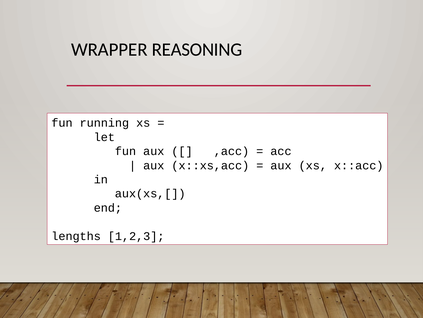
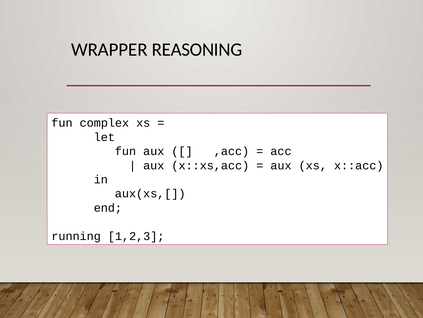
running: running -> complex (104, 123)
lengths: lengths -> running (76, 236)
